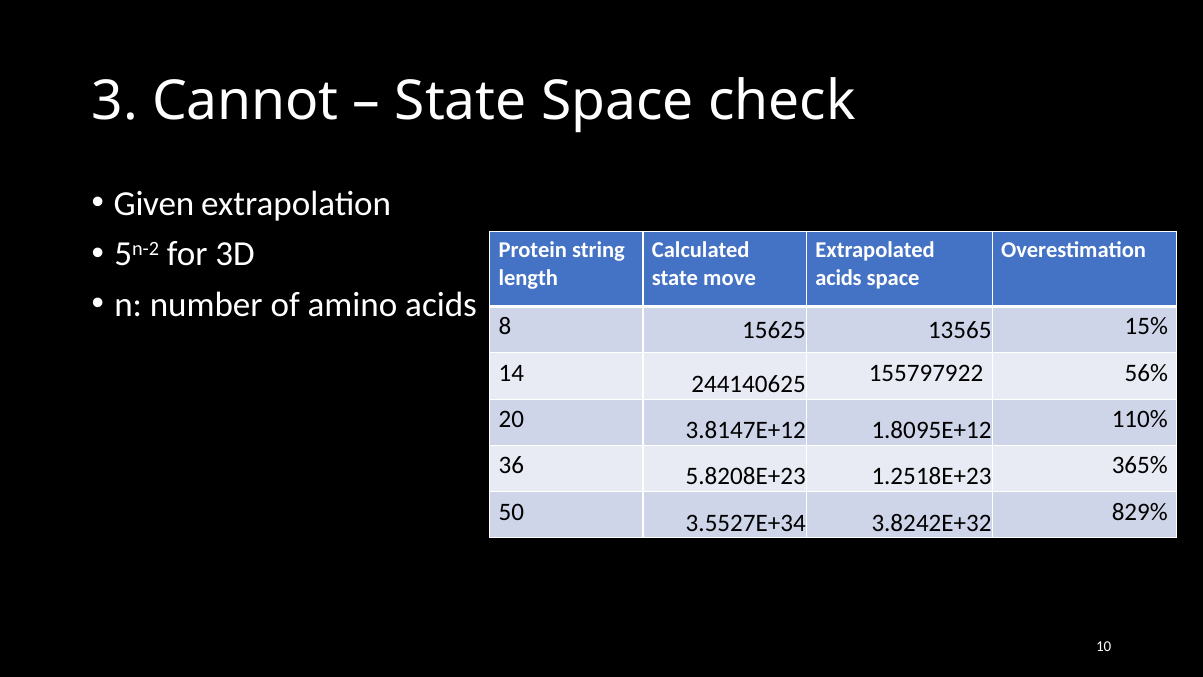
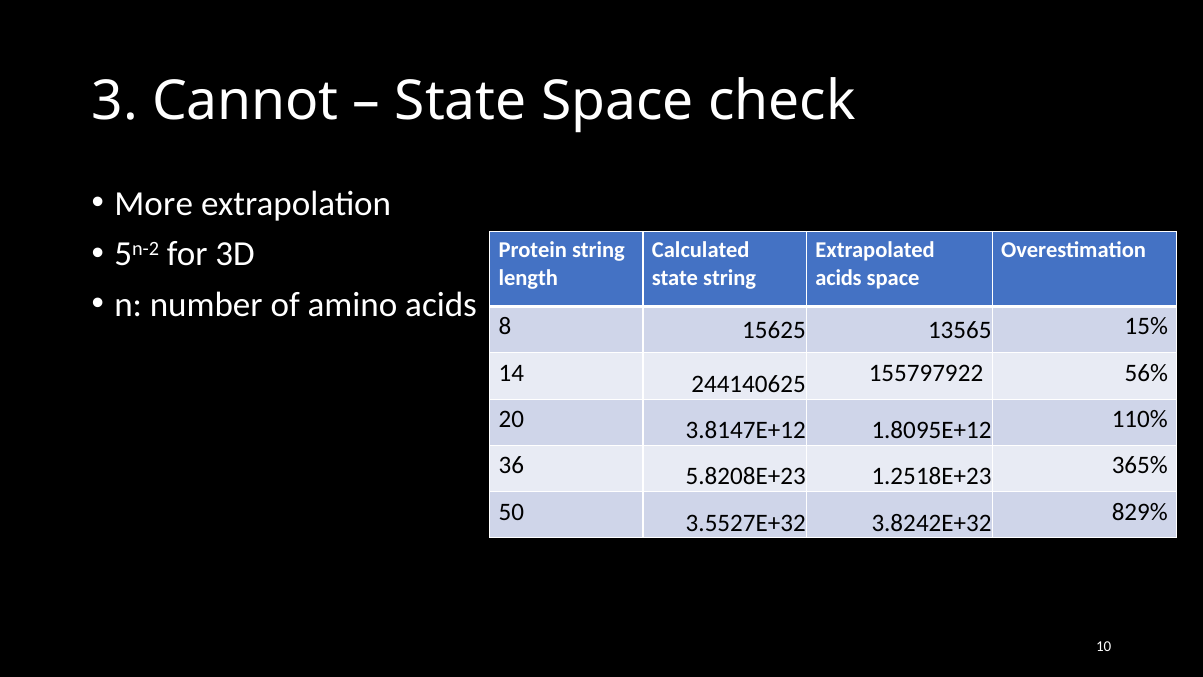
Given: Given -> More (154, 203)
state move: move -> string (730, 278)
3.5527E+34: 3.5527E+34 -> 3.5527E+32 (746, 523)
